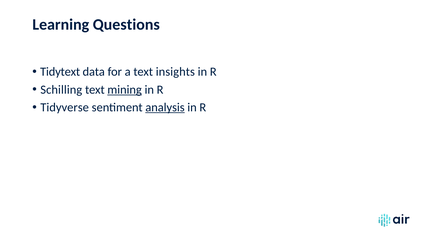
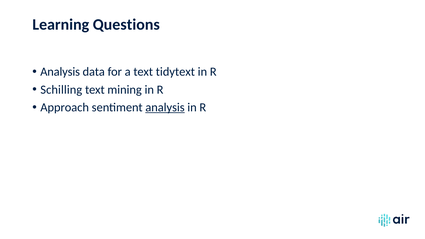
Tidytext: Tidytext -> Analysis (60, 72)
insights: insights -> tidytext (175, 72)
mining underline: present -> none (125, 90)
Tidyverse: Tidyverse -> Approach (65, 107)
